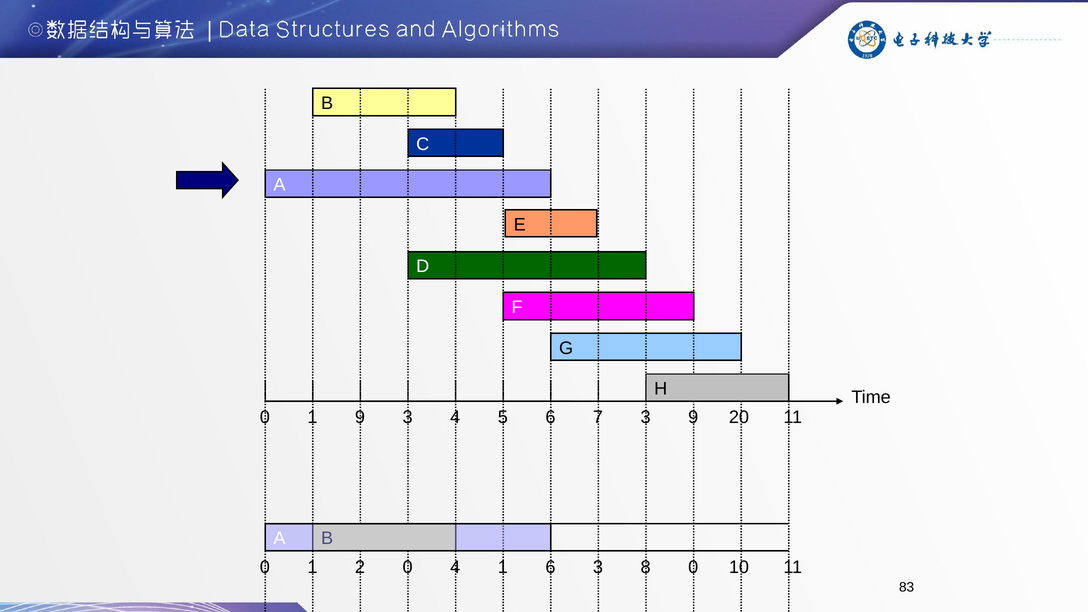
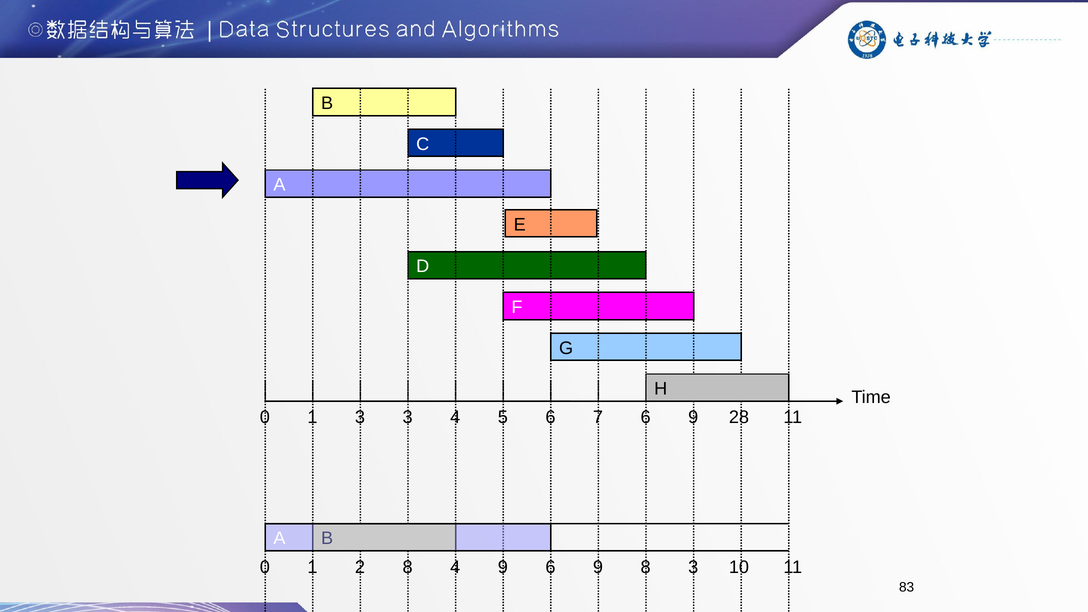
1 9: 9 -> 3 (360, 417)
7 3: 3 -> 6 (646, 417)
20: 20 -> 28 (739, 417)
2 0: 0 -> 8 (408, 567)
4 1: 1 -> 9 (503, 567)
3: 3 -> 9 (598, 567)
8 0: 0 -> 3 (693, 567)
